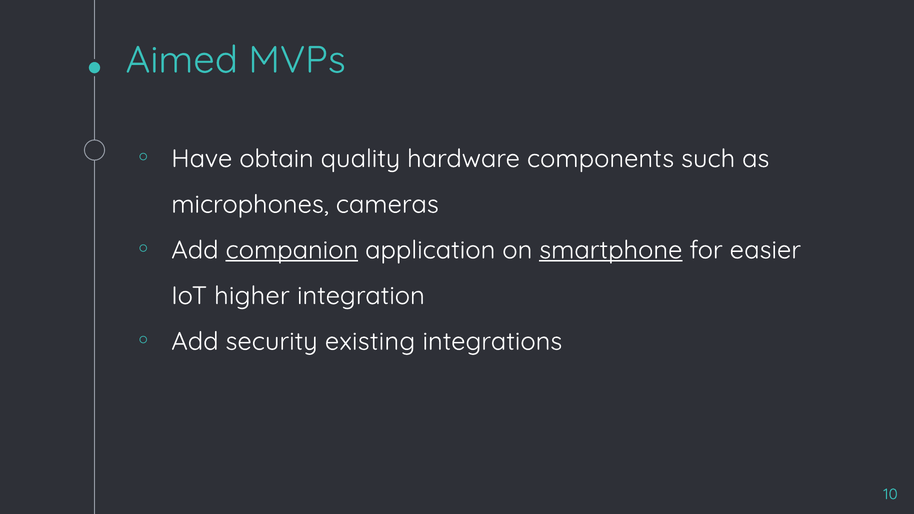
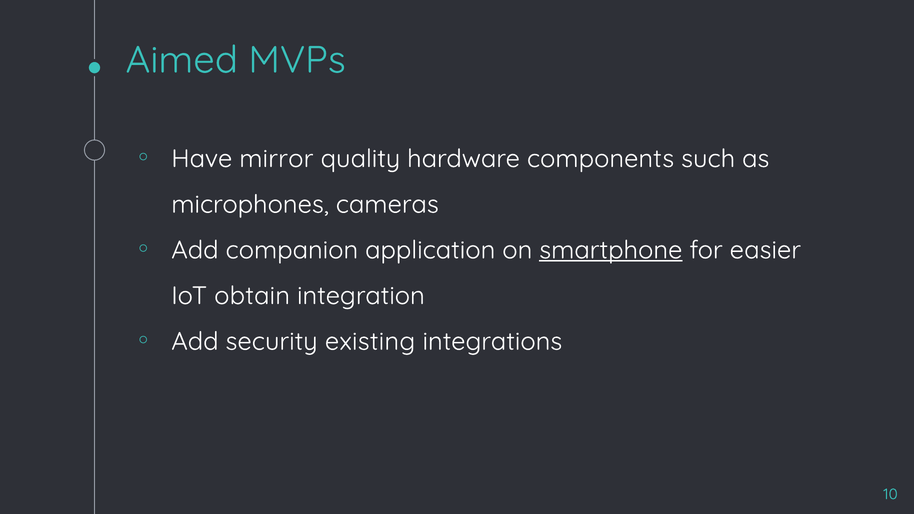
obtain: obtain -> mirror (276, 159)
companion underline: present -> none (292, 250)
higher: higher -> obtain (252, 296)
